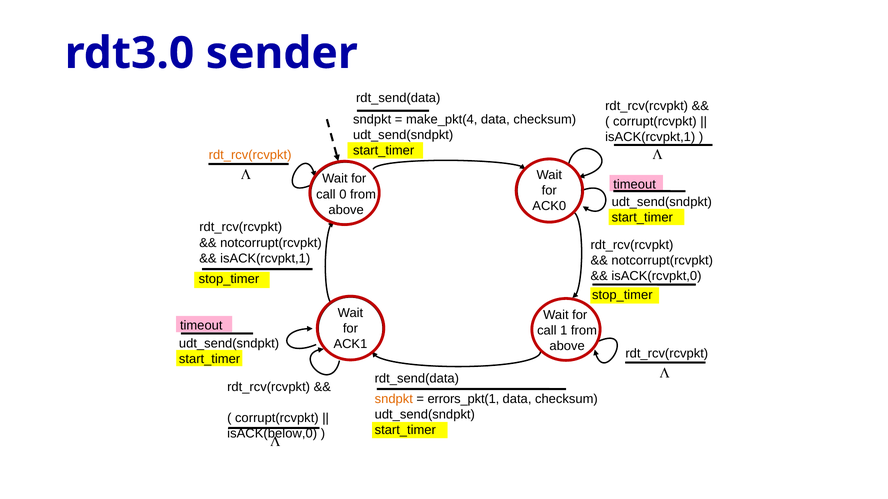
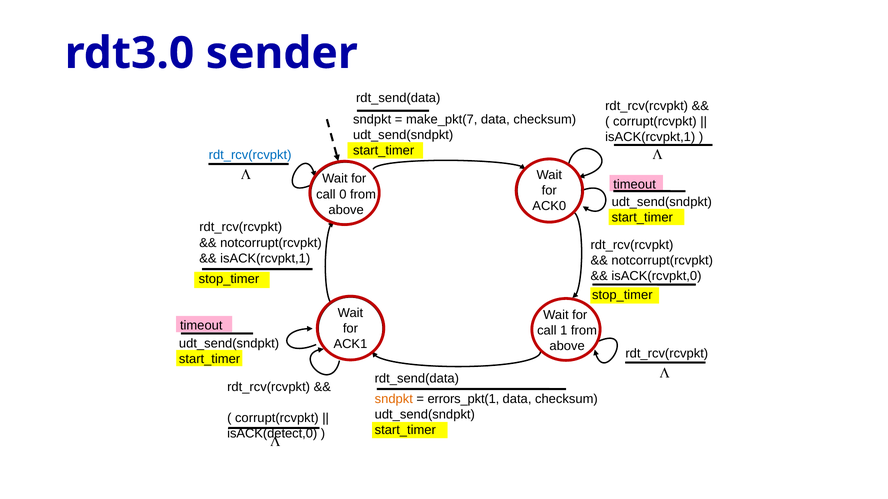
make_pkt(4: make_pkt(4 -> make_pkt(7 (442, 120)
rdt_rcv(rcvpkt colour: orange -> blue (250, 155)
isACK(below,0: isACK(below,0 -> isACK(detect,0 (272, 434)
